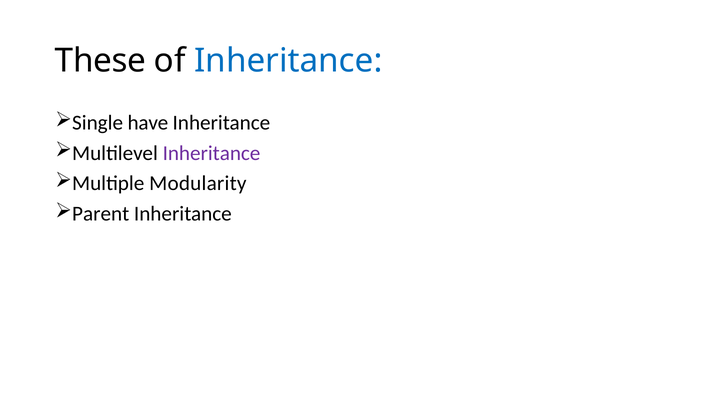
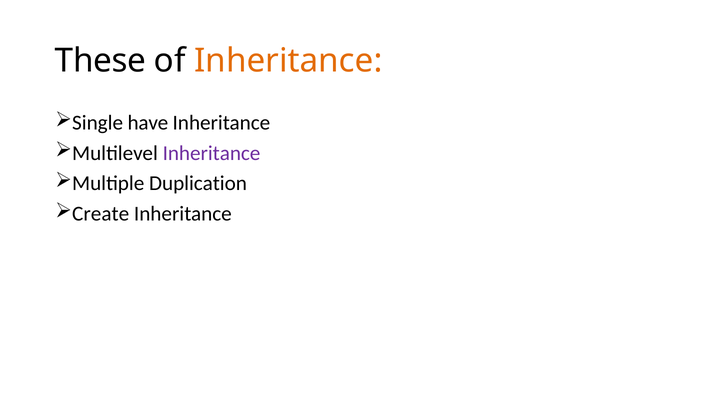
Inheritance colour: blue -> orange (288, 61)
Modularity: Modularity -> Duplication (198, 184)
Parent: Parent -> Create (101, 214)
